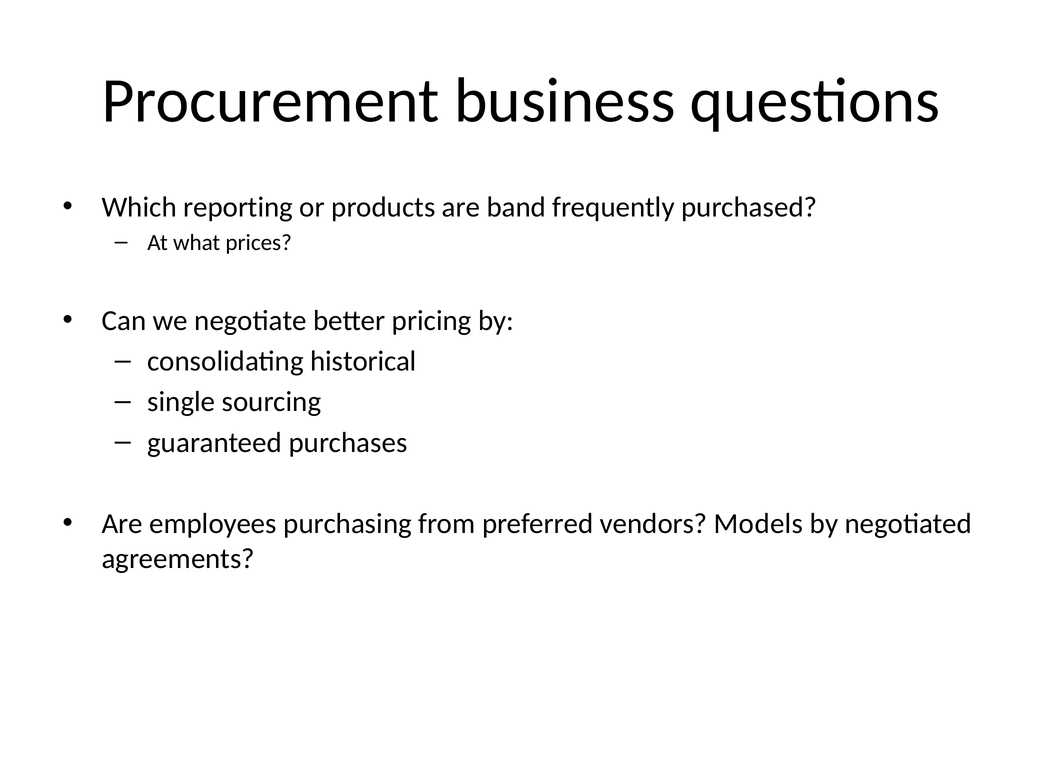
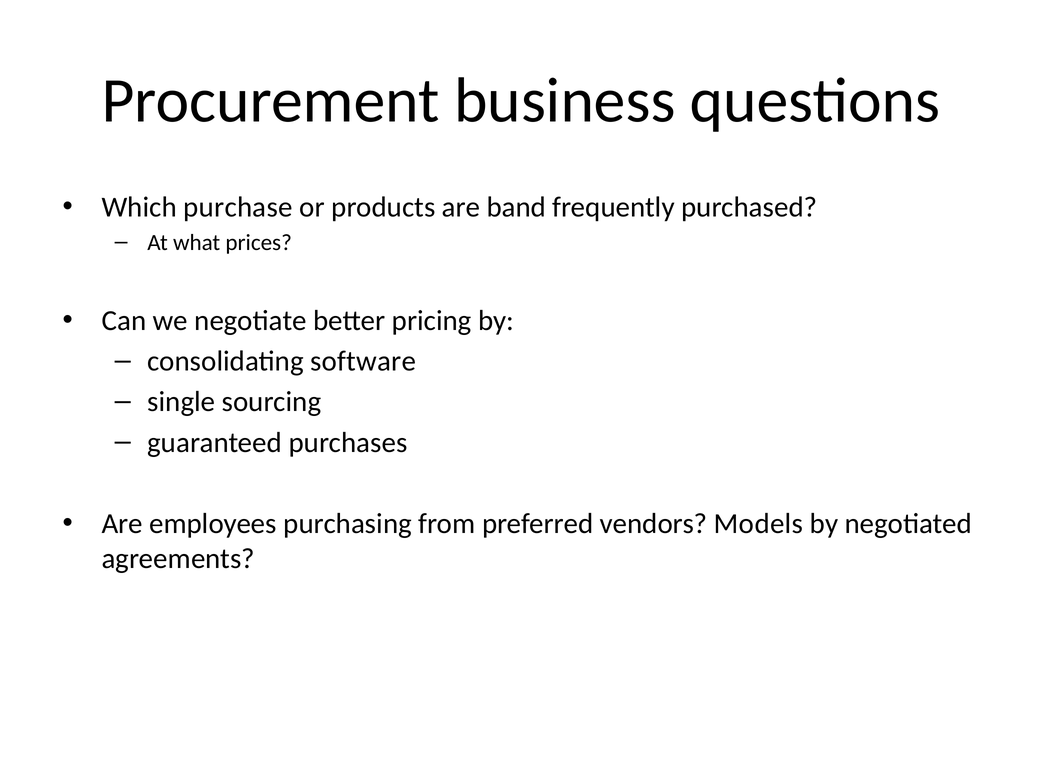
reporting: reporting -> purchase (238, 207)
historical: historical -> software (363, 361)
